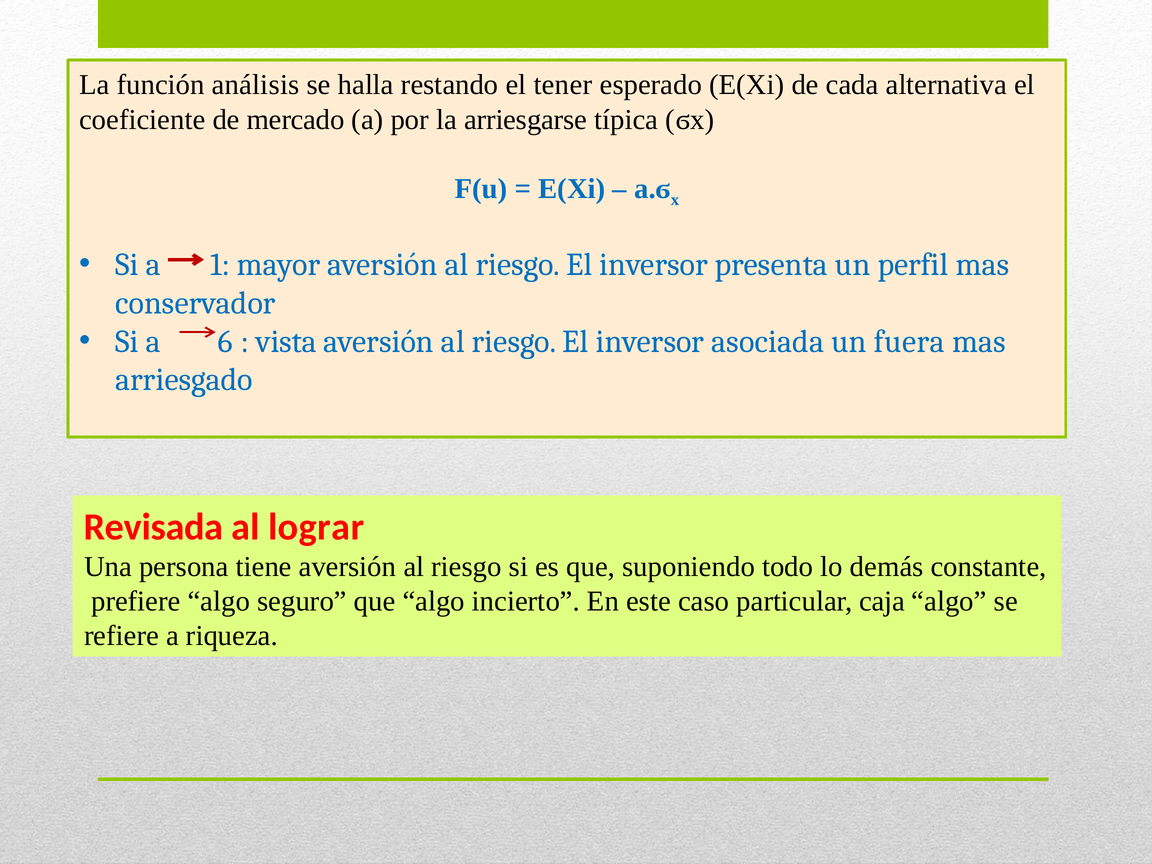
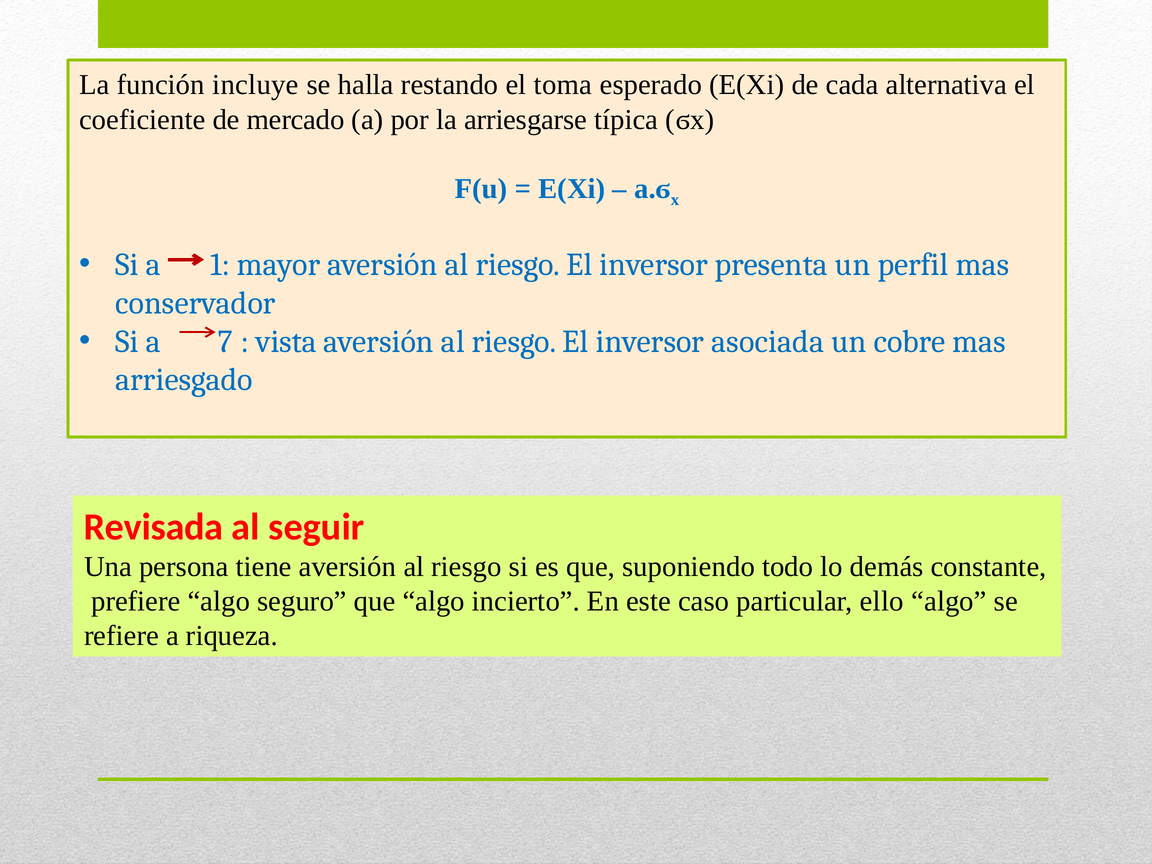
análisis: análisis -> incluye (256, 85)
tener: tener -> toma (563, 85)
6: 6 -> 7 (225, 341)
fuera: fuera -> cobre (910, 341)
lograr: lograr -> seguir (316, 527)
caja: caja -> ello (882, 601)
